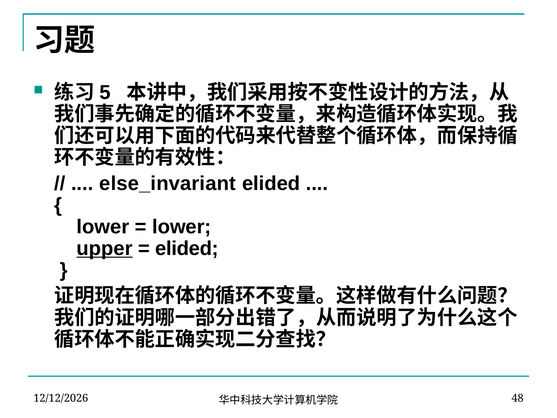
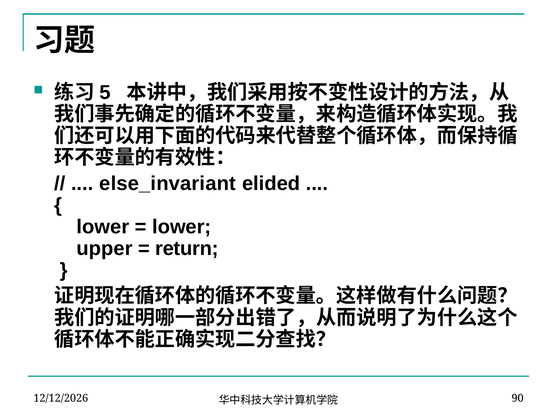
upper underline: present -> none (105, 248)
elided: elided -> return (187, 248)
48: 48 -> 90 (518, 398)
